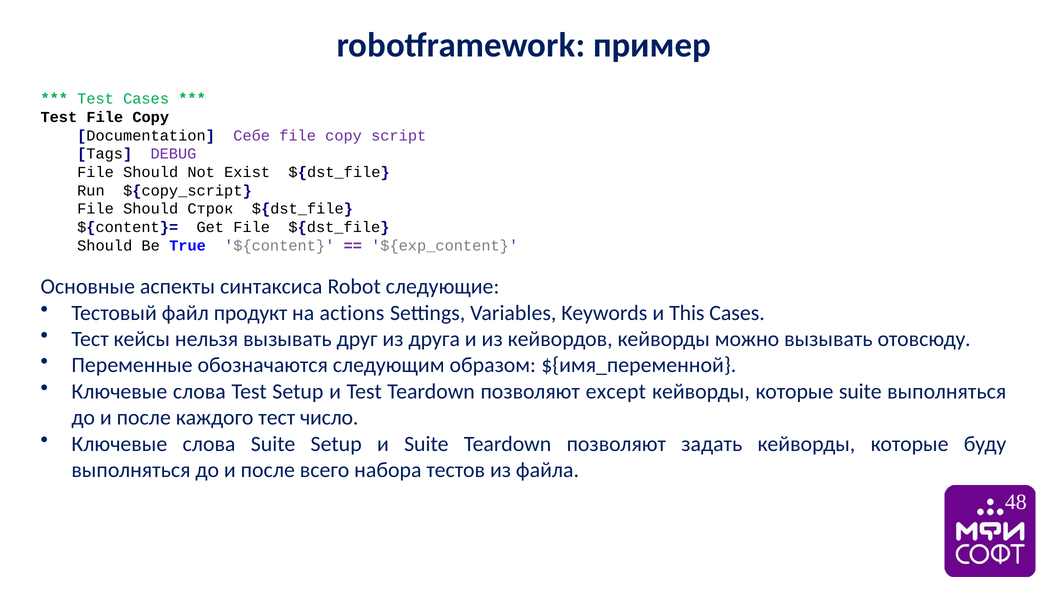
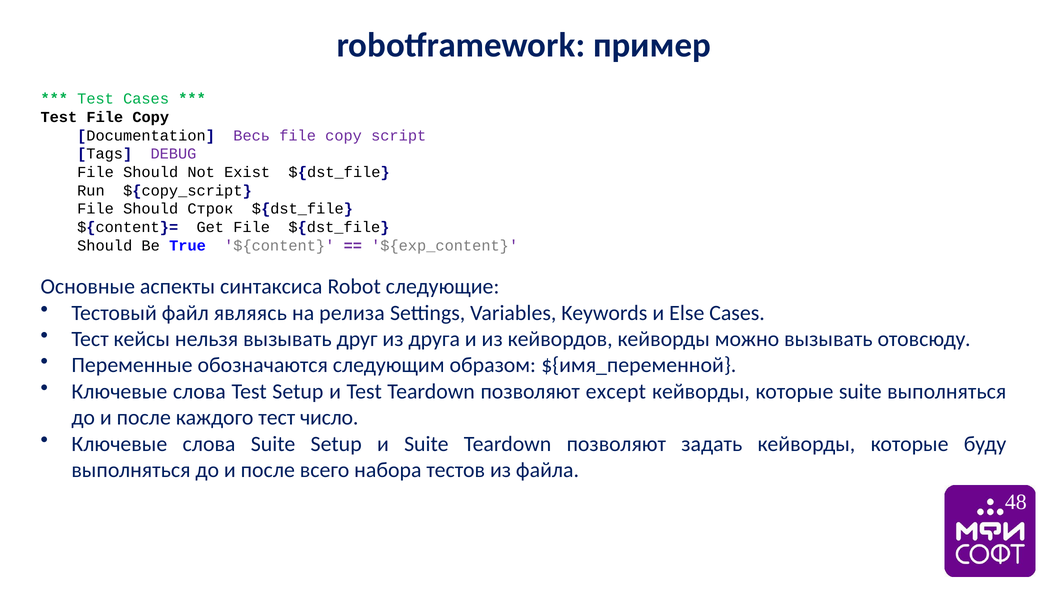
Себе: Себе -> Весь (252, 136)
продукт: продукт -> являясь (250, 313)
actions: actions -> релиза (352, 313)
This: This -> Else (687, 313)
